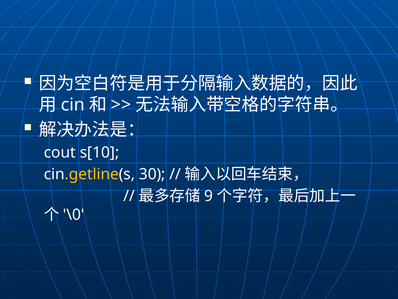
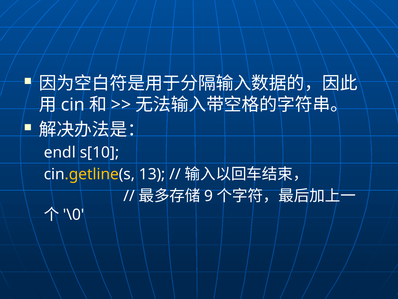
cout: cout -> endl (60, 152)
30: 30 -> 13 (152, 174)
